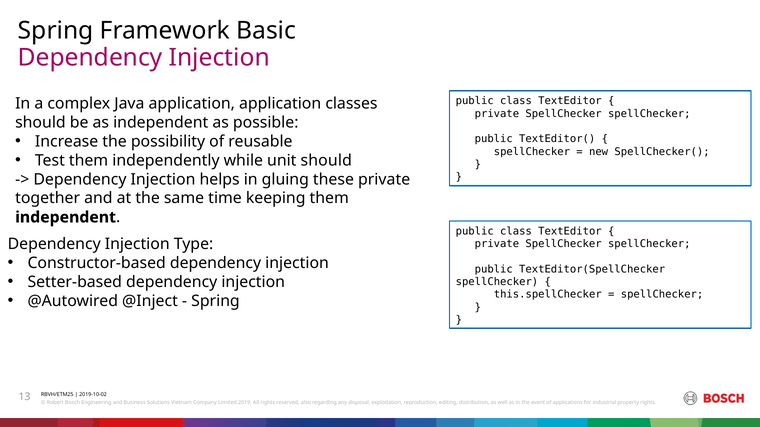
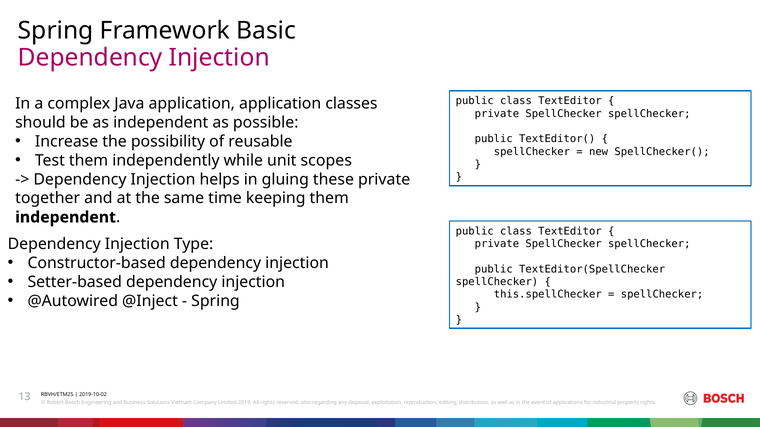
unit should: should -> scopes (326, 161)
